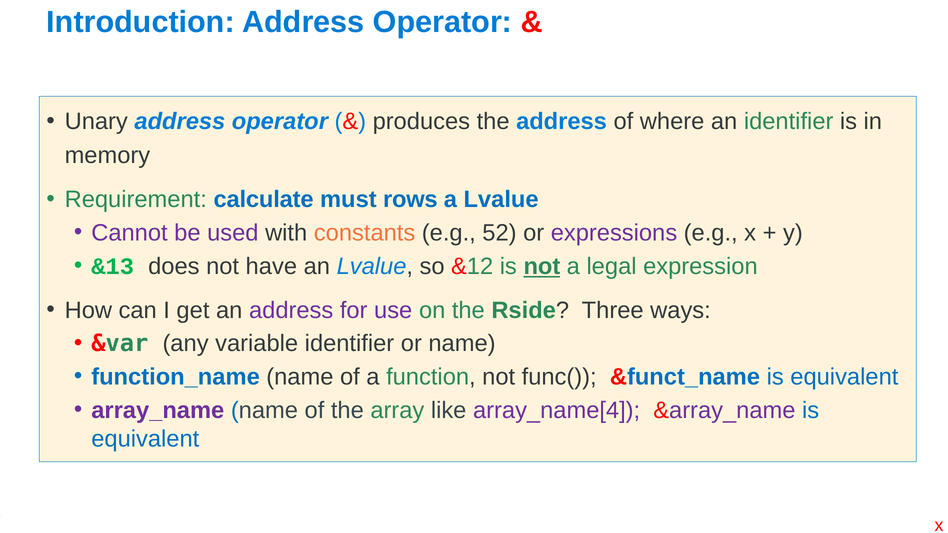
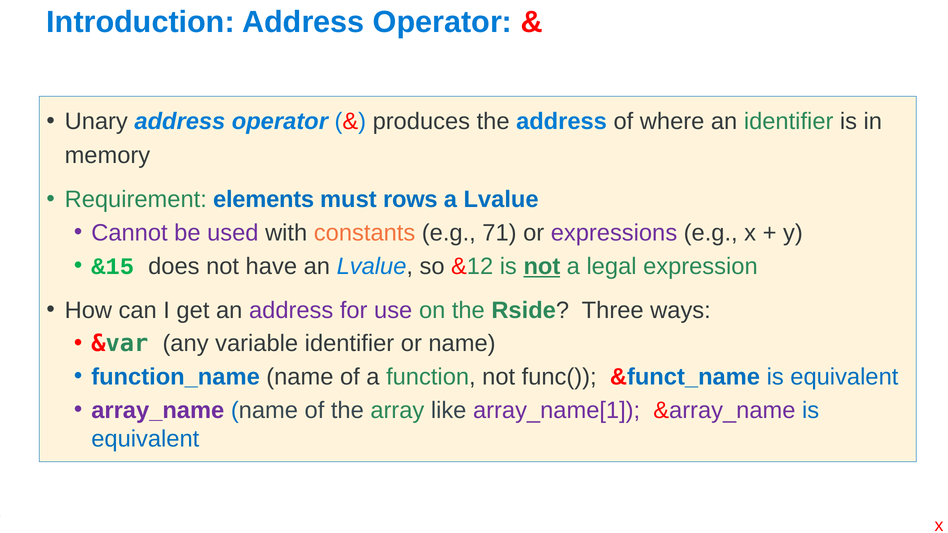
calculate: calculate -> elements (264, 200)
52: 52 -> 71 (499, 233)
&13: &13 -> &15 (113, 266)
array_name[4: array_name[4 -> array_name[1 (557, 411)
